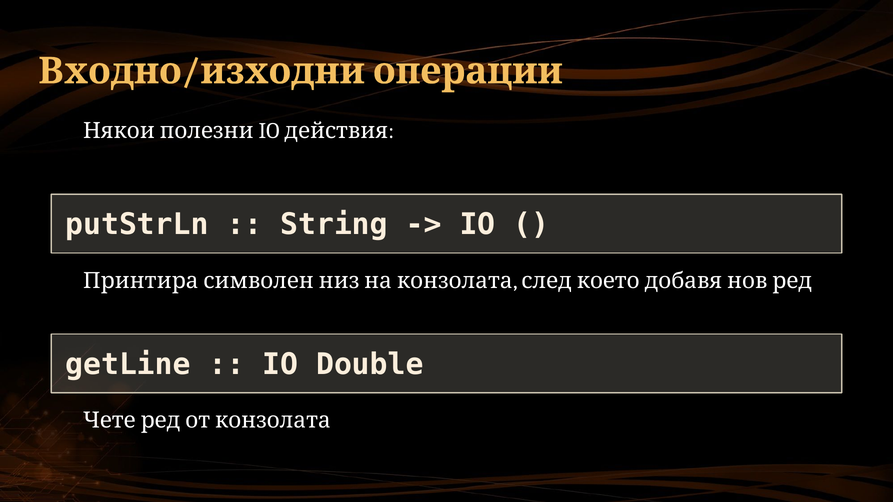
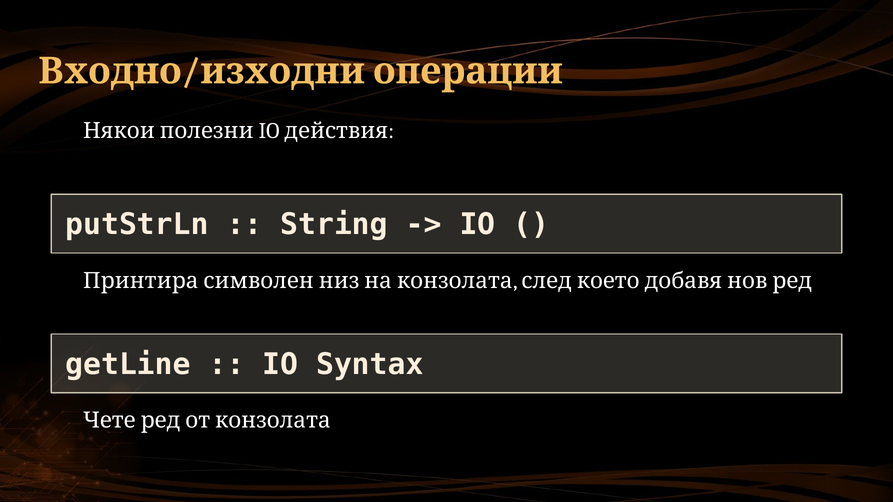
Double: Double -> Syntax (370, 365)
